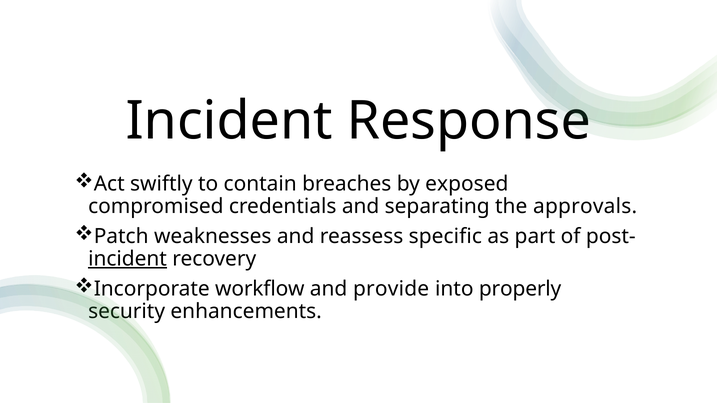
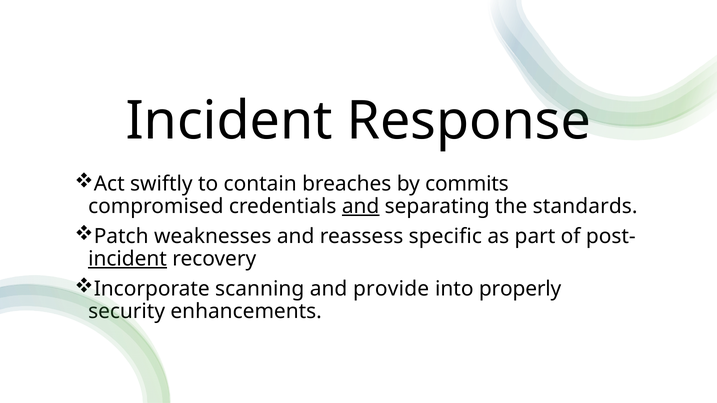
exposed: exposed -> commits (467, 184)
and underline: none -> present (361, 206)
approvals: approvals -> standards (585, 206)
workflow: workflow -> scanning (260, 289)
